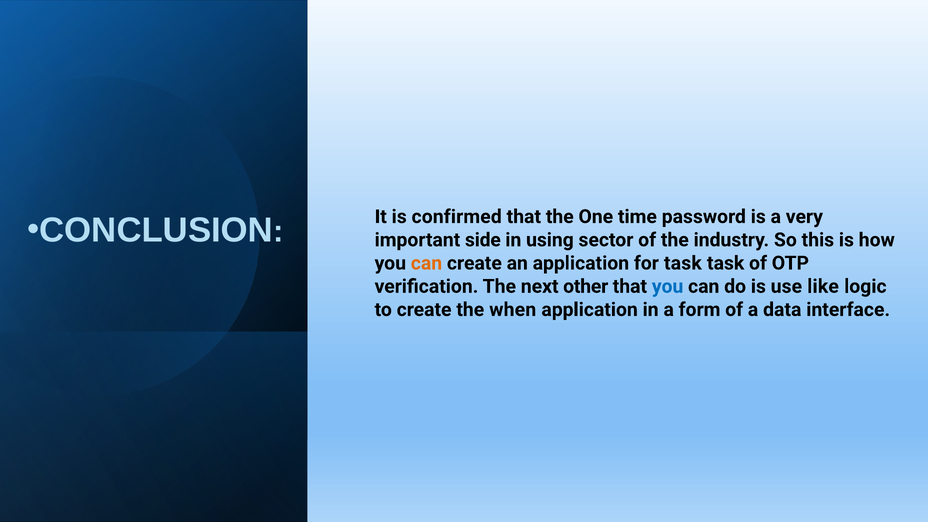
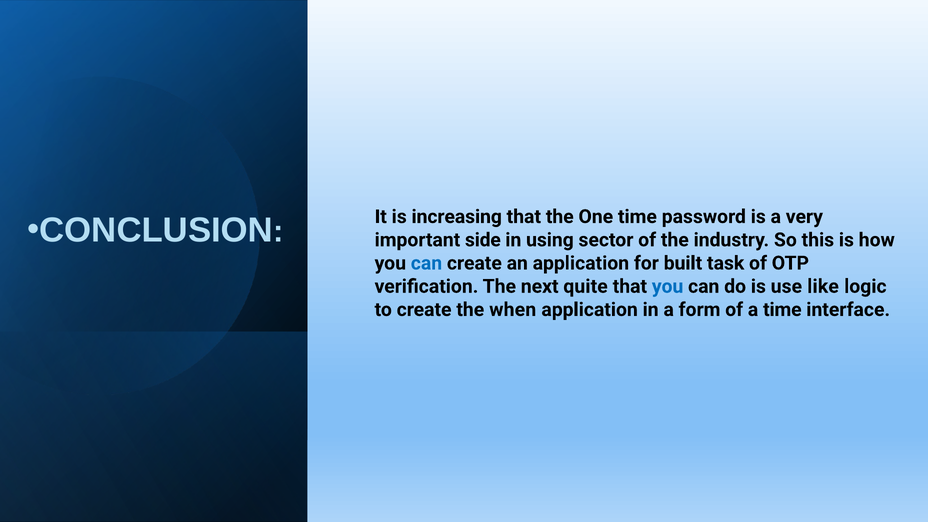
confirmed: confirmed -> increasing (457, 217)
can colour: orange -> blue (426, 263)
for task: task -> built (683, 263)
other: other -> quite (586, 286)
a data: data -> time (782, 310)
